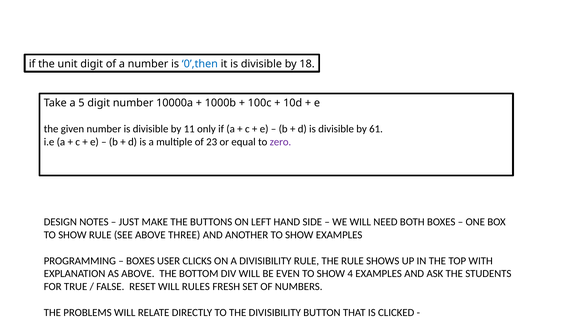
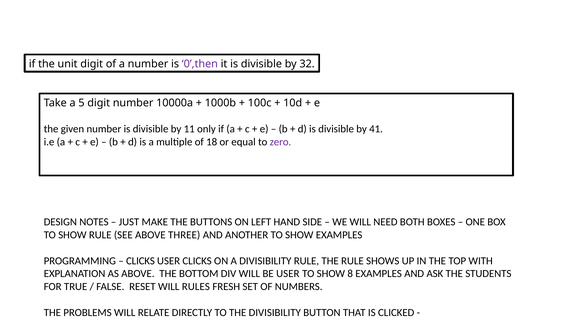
0’,then colour: blue -> purple (200, 64)
18: 18 -> 32 (307, 64)
61: 61 -> 41 (376, 129)
23: 23 -> 18 (212, 142)
BOXES: BOXES -> CLICKS (140, 260)
BE EVEN: EVEN -> USER (288, 273)
4: 4 -> 8 (350, 273)
